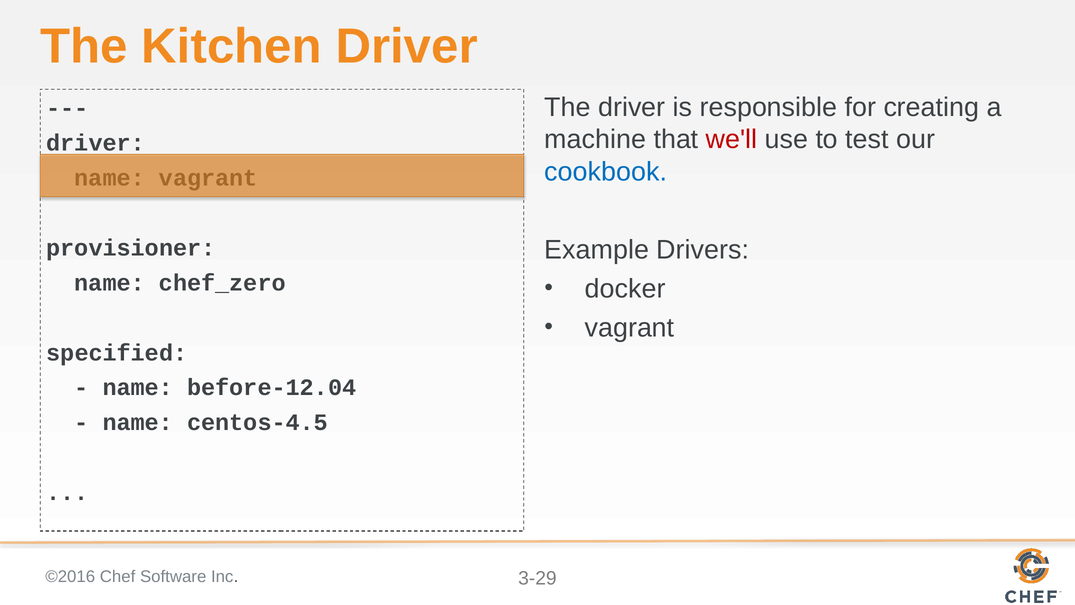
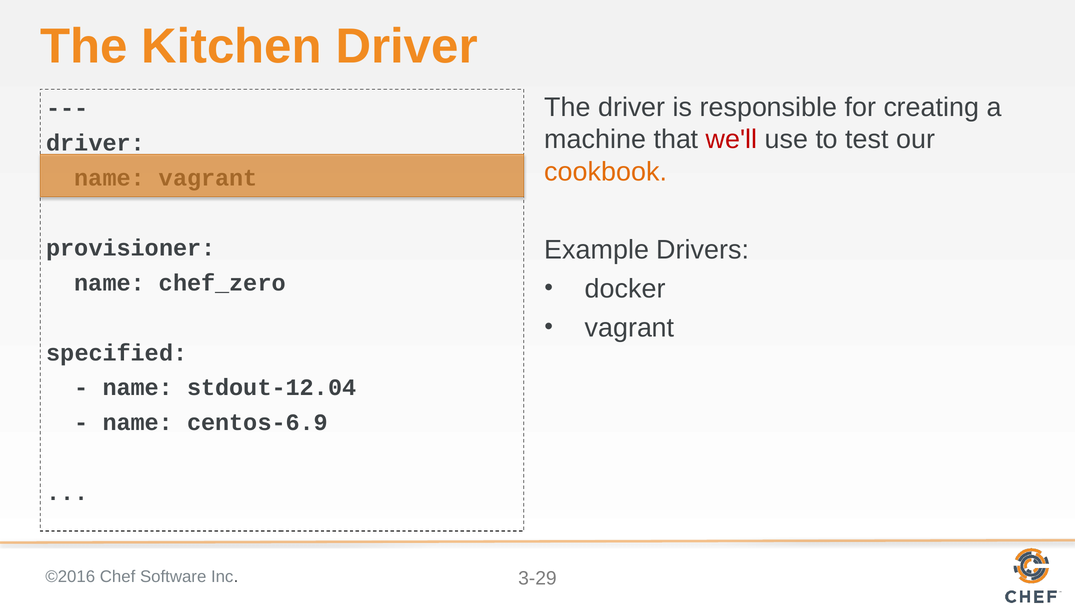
cookbook colour: blue -> orange (606, 172)
before-12.04: before-12.04 -> stdout-12.04 (272, 388)
centos-4.5: centos-4.5 -> centos-6.9 (258, 422)
